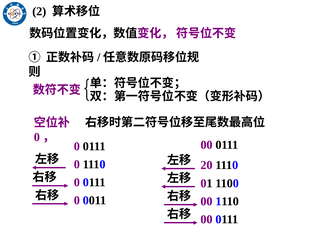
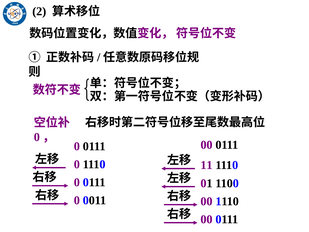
20: 20 -> 11 (206, 165)
